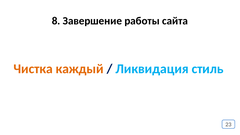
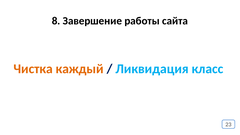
стиль: стиль -> класс (208, 69)
